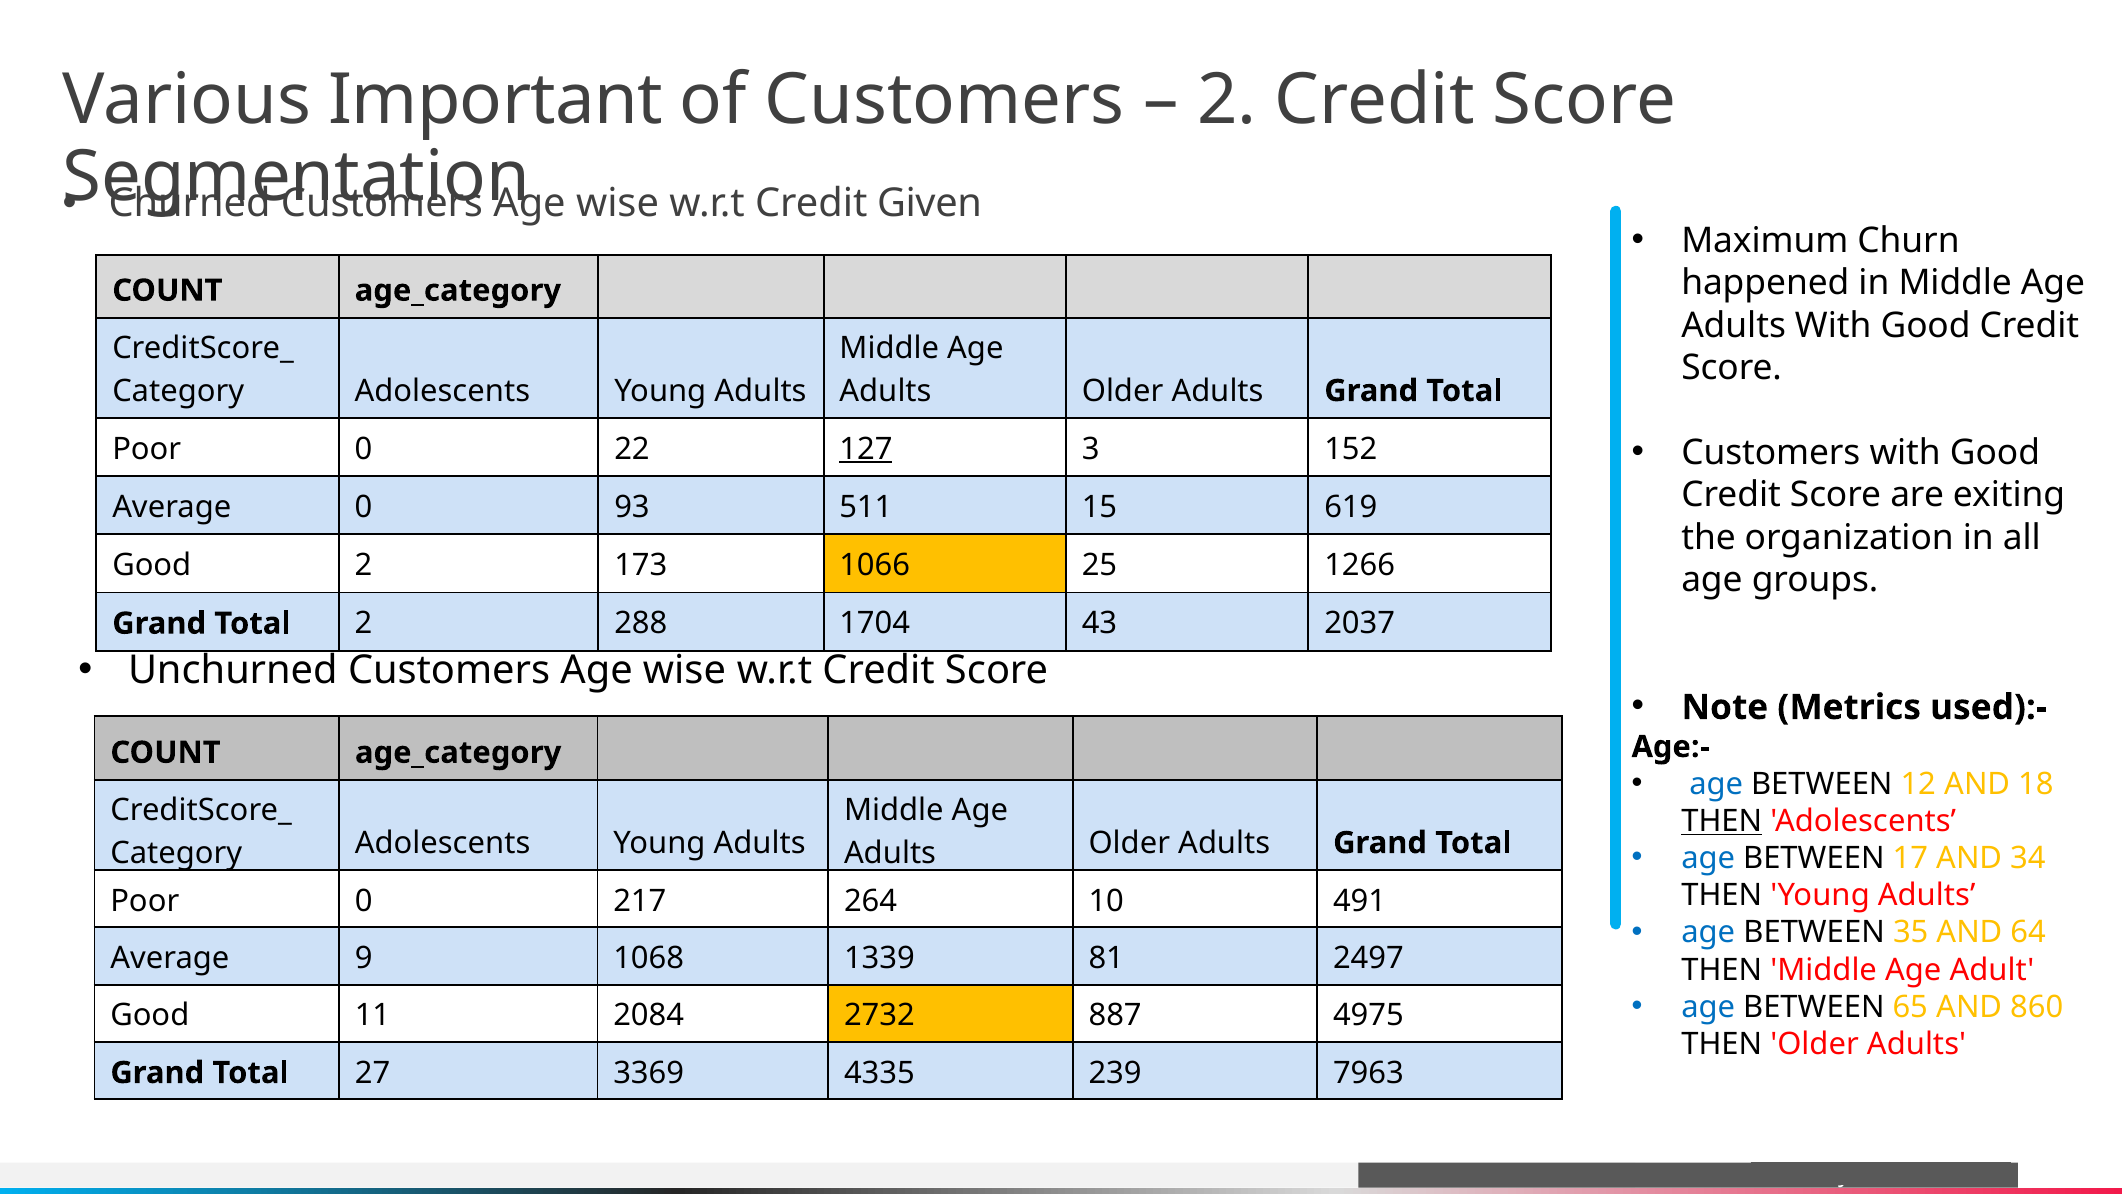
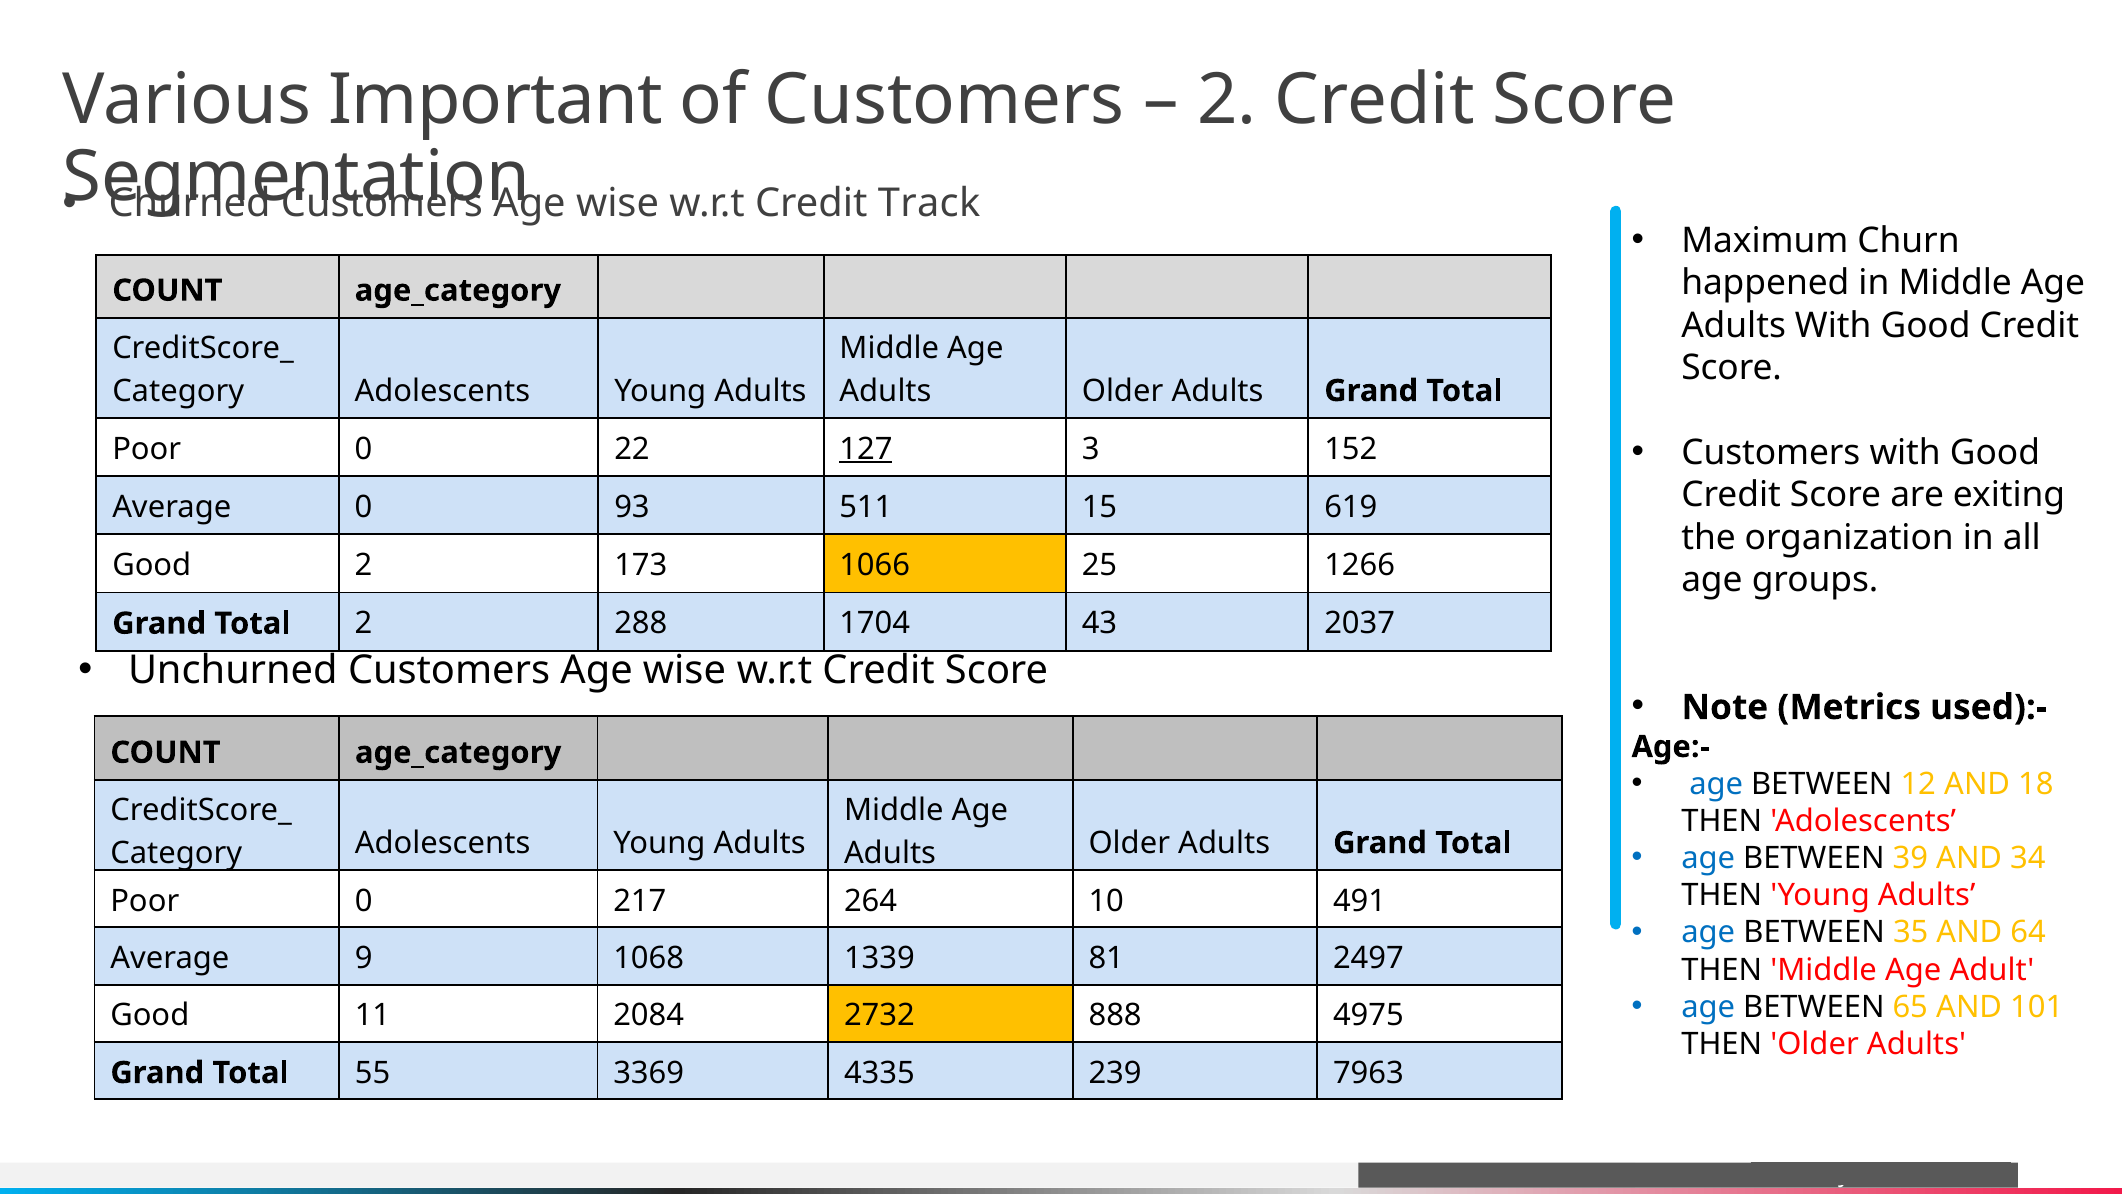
Given: Given -> Track (929, 204)
THEN underline: present -> none (1722, 821)
17: 17 -> 39 (1910, 858)
860: 860 -> 101 (2037, 1007)
887: 887 -> 888 (1115, 1015)
27: 27 -> 55 (373, 1072)
